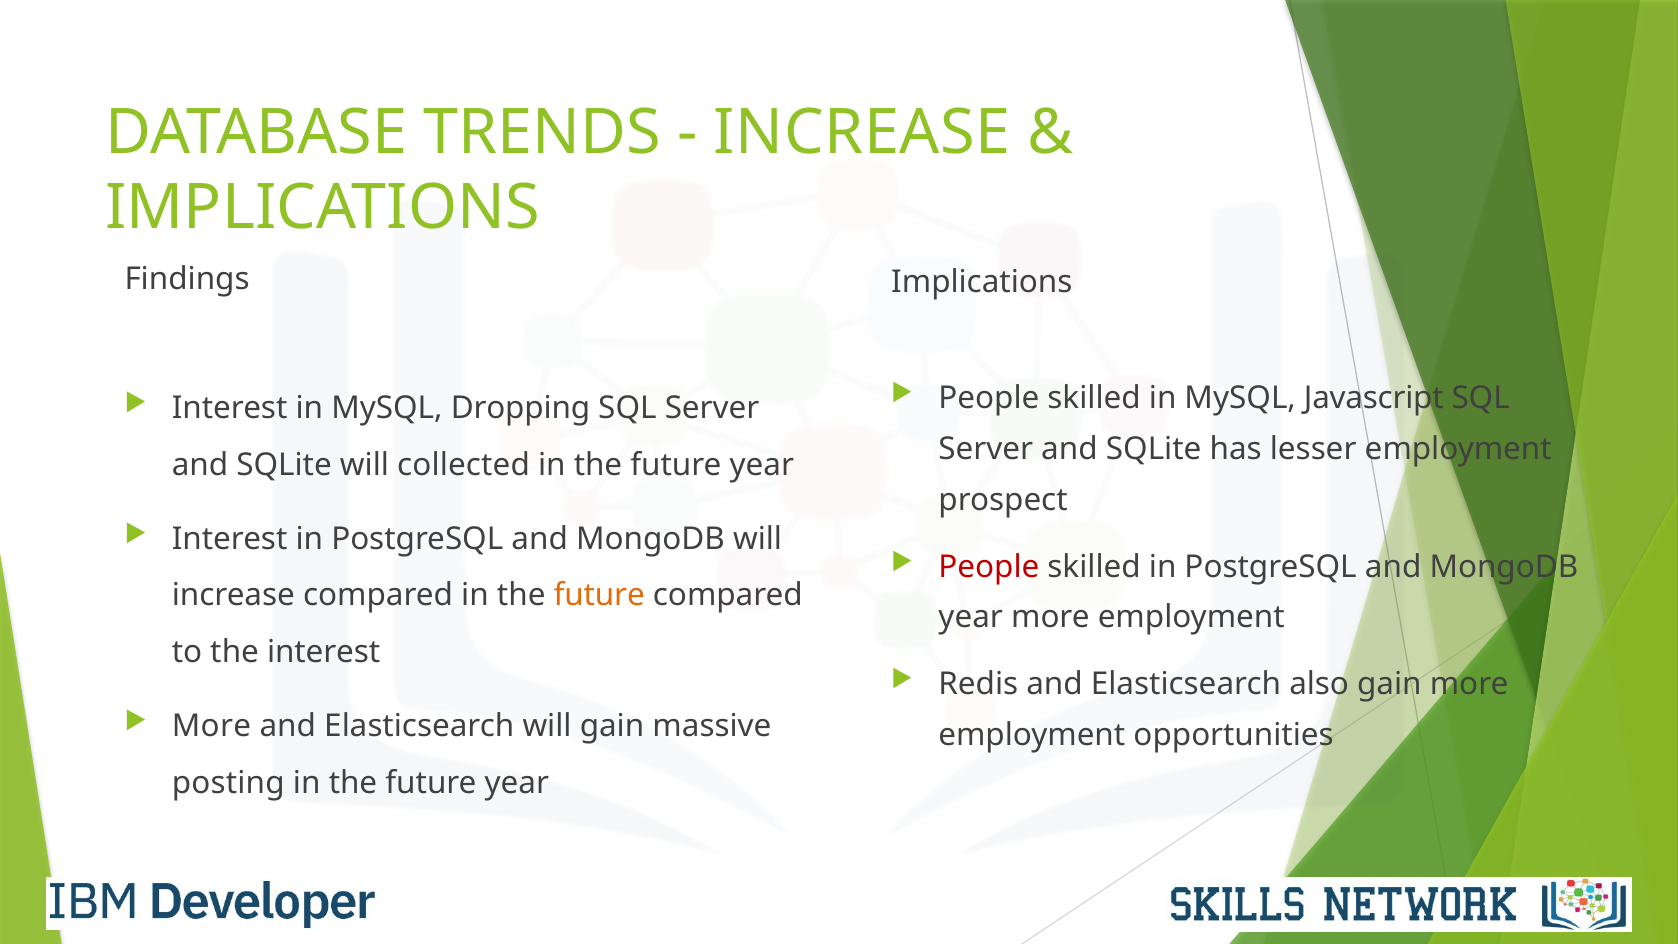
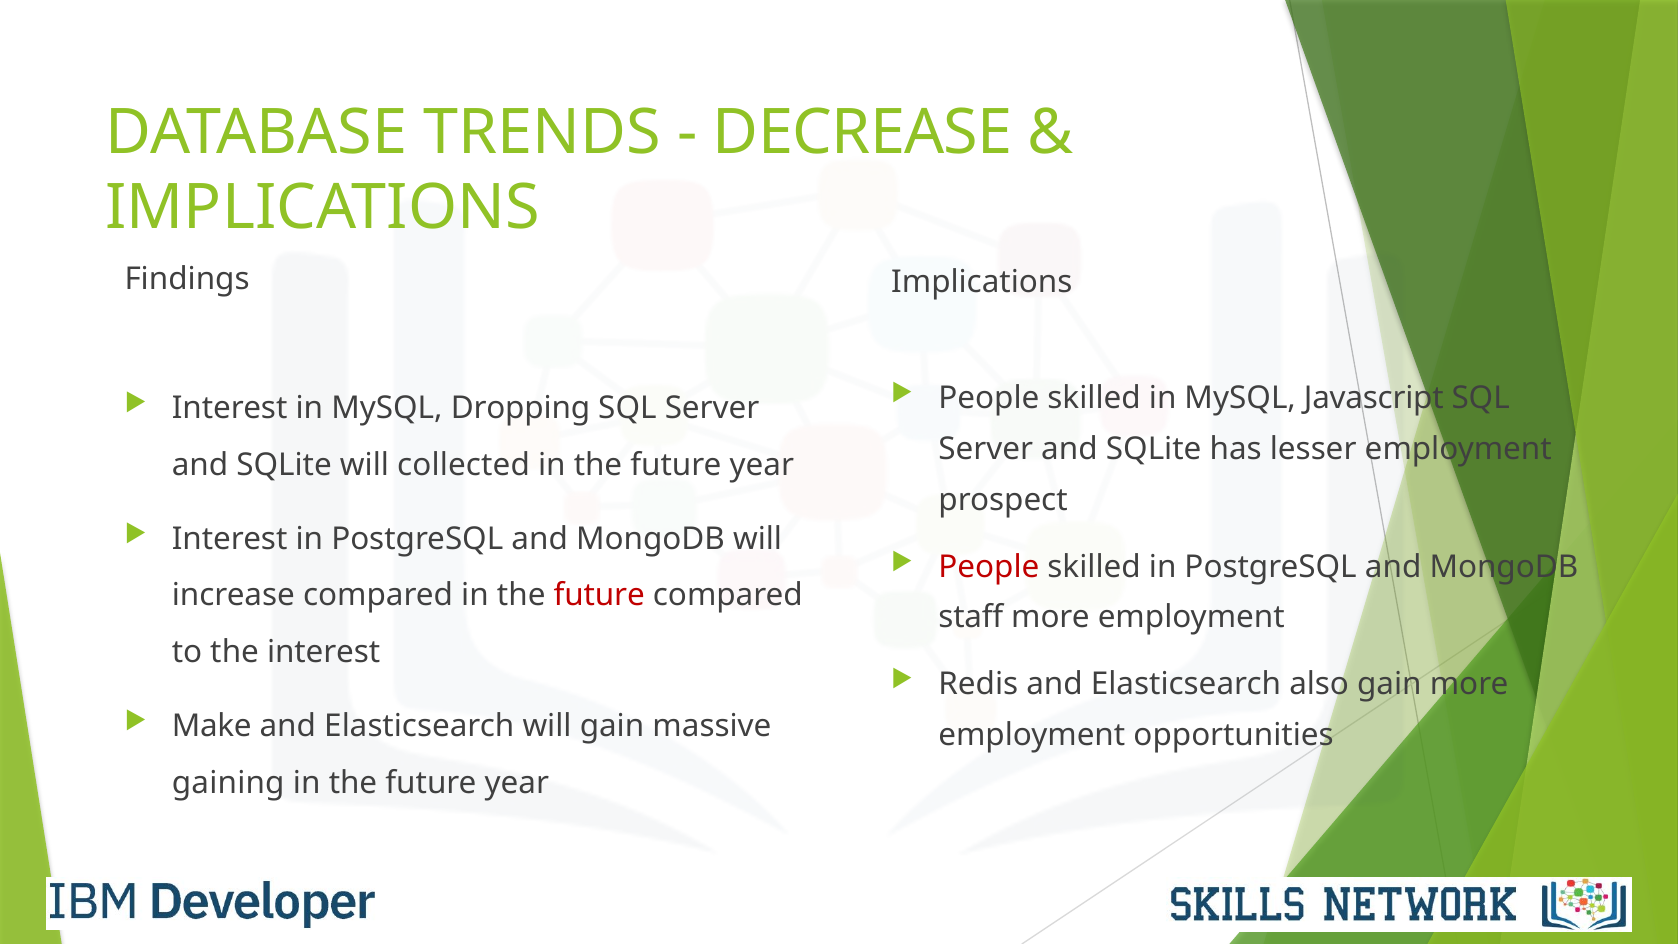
INCREASE: INCREASE -> DECREASE (863, 132)
future colour: orange -> red (599, 595)
year: year -> staff (971, 617)
More: More -> Make (212, 726)
posting: posting -> gaining (228, 783)
